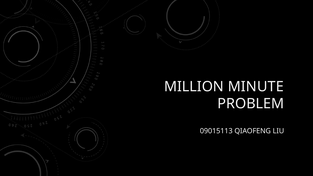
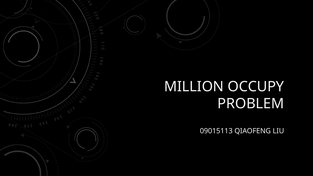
MINUTE: MINUTE -> OCCUPY (256, 87)
